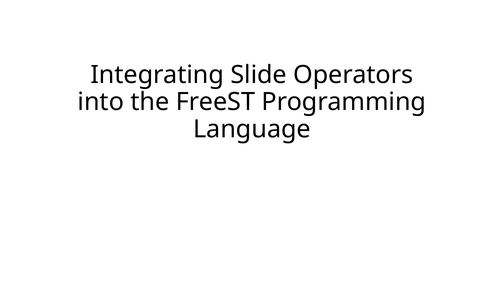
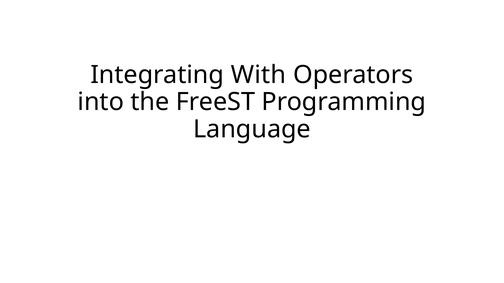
Slide: Slide -> With (258, 75)
